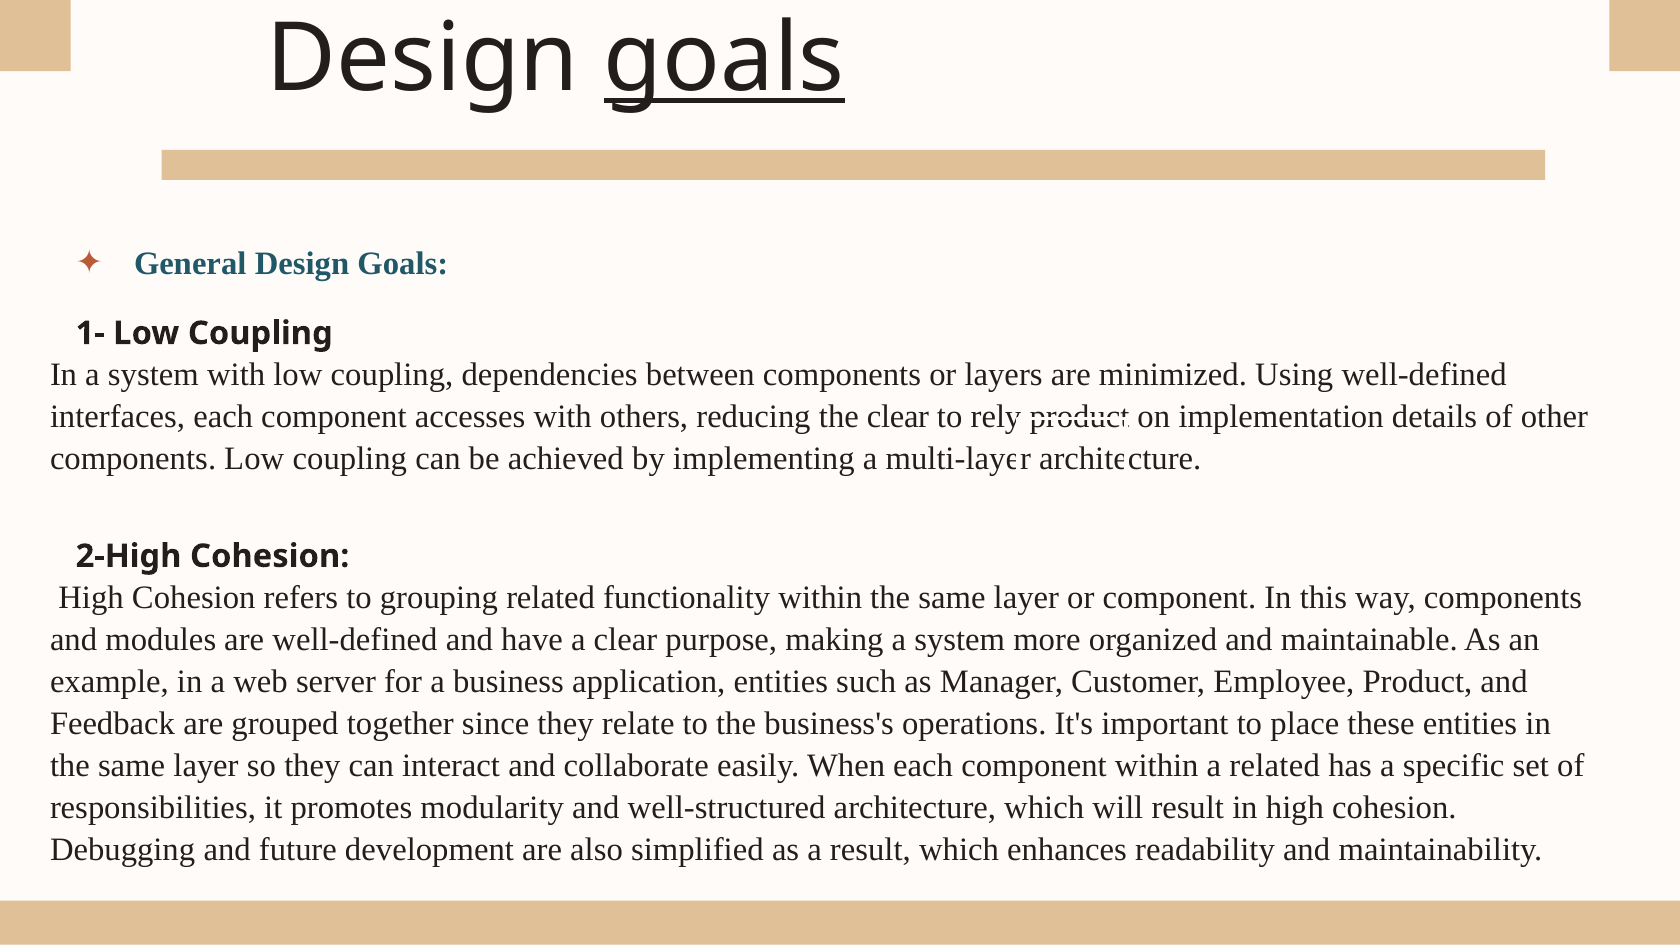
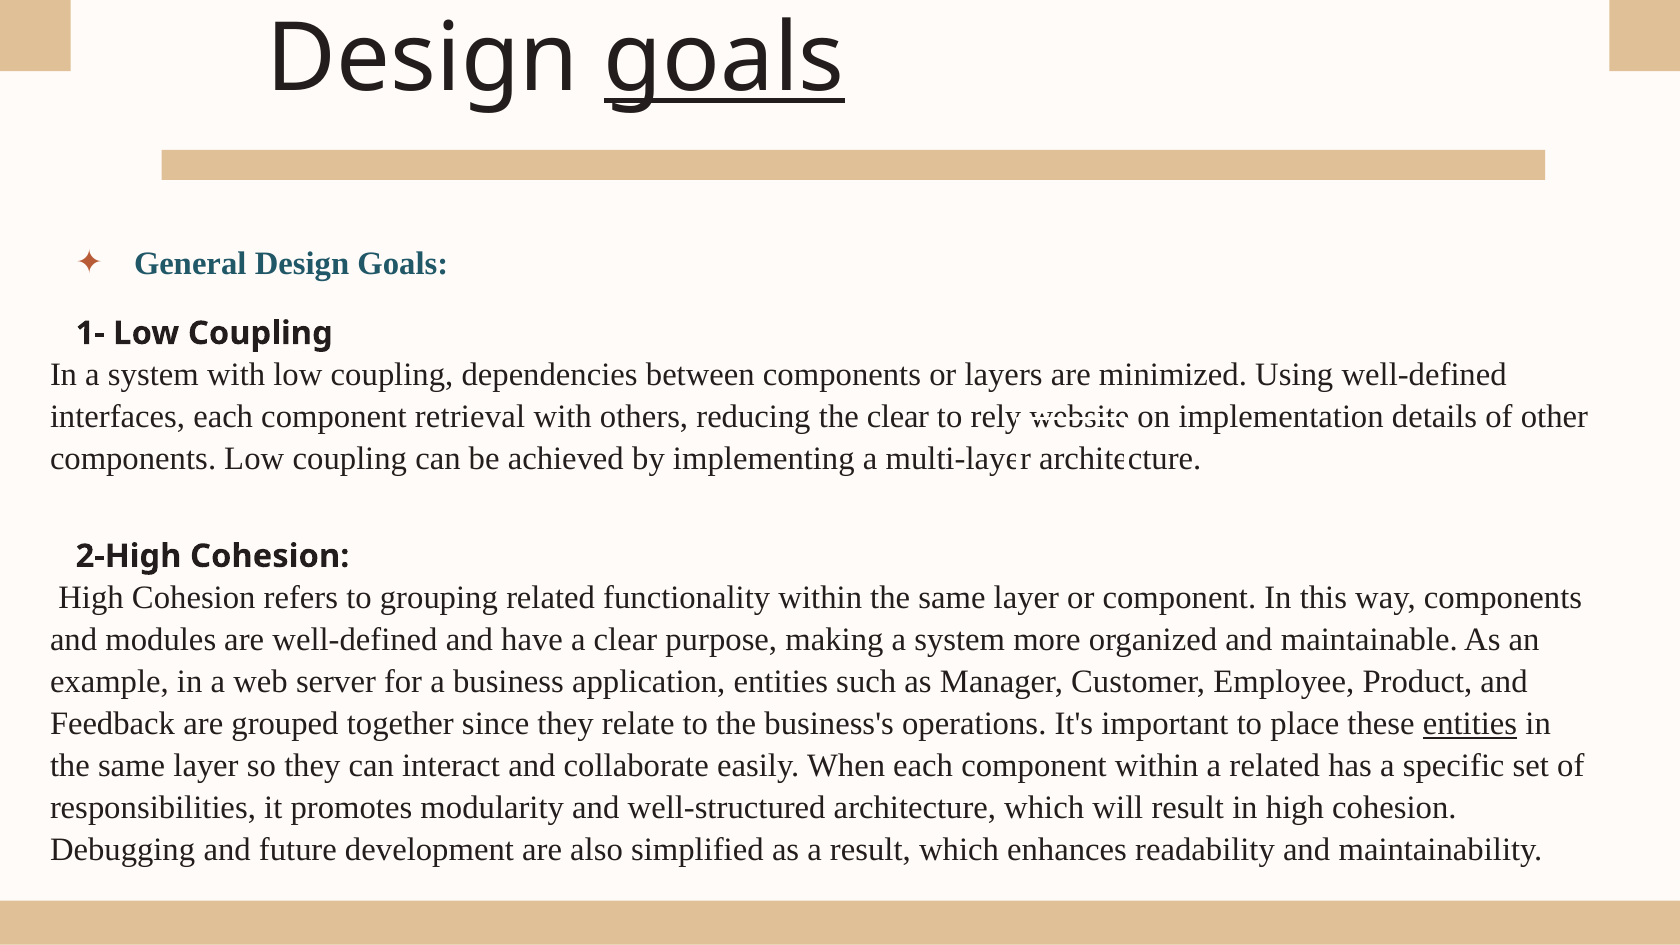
accesses: accesses -> retrieval (470, 417)
rely product: product -> website (1080, 417)
entities underline: none -> present (1470, 724)
